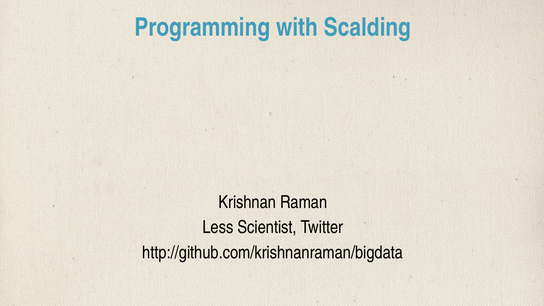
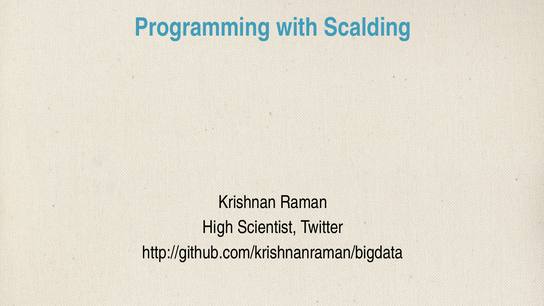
Less: Less -> High (218, 227)
